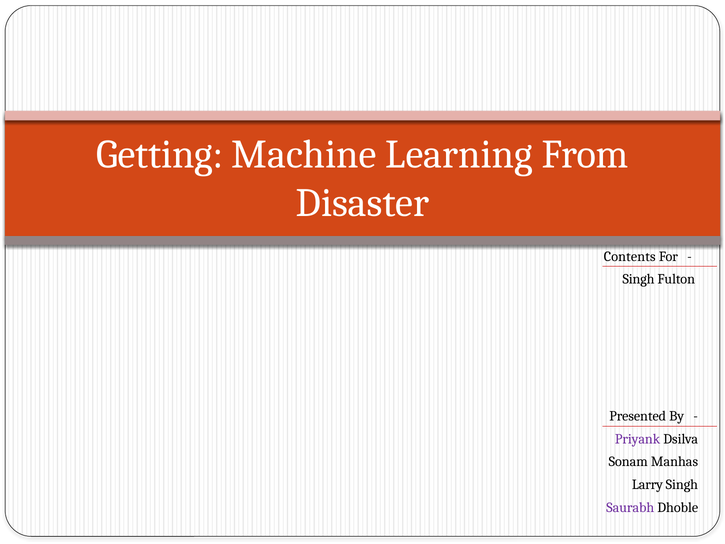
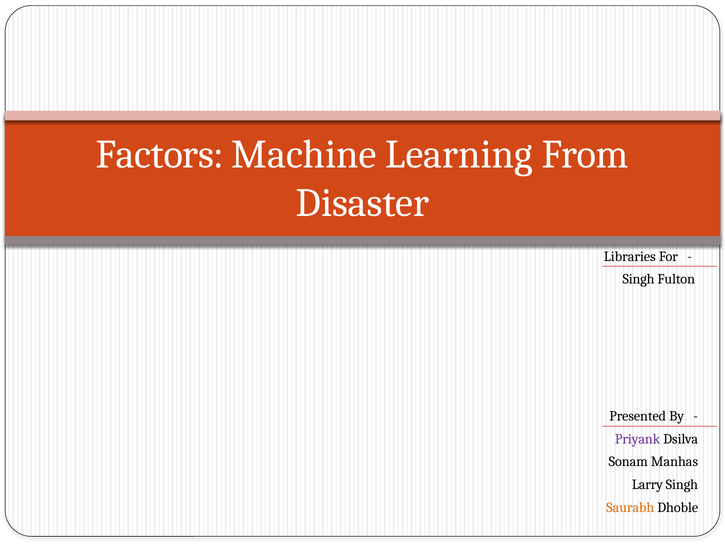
Getting: Getting -> Factors (160, 154)
Contents: Contents -> Libraries (630, 256)
Saurabh colour: purple -> orange (630, 507)
